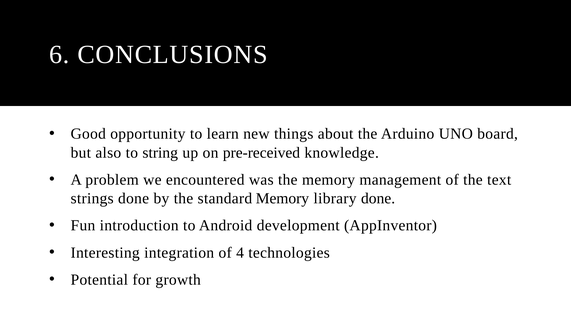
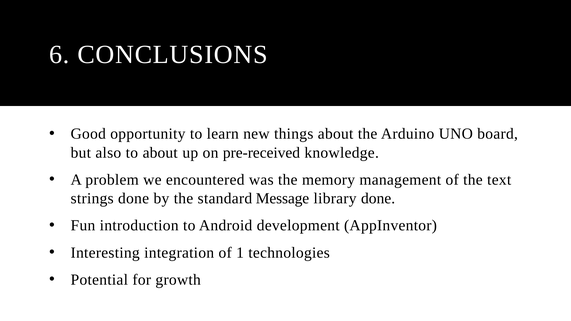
to string: string -> about (160, 153)
standard Memory: Memory -> Message (282, 199)
4: 4 -> 1 (240, 253)
